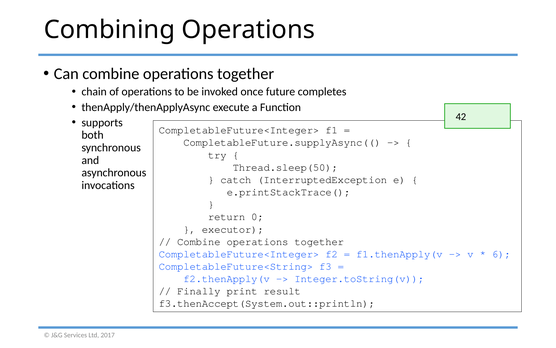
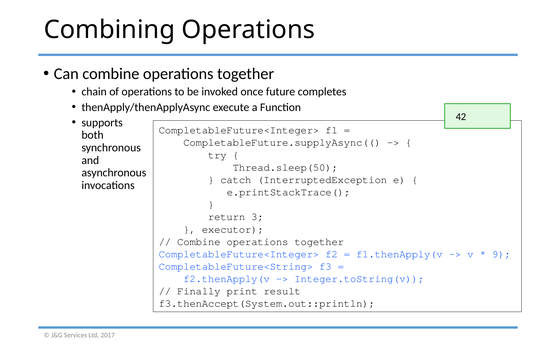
0: 0 -> 3 (257, 217)
6: 6 -> 9 (501, 254)
